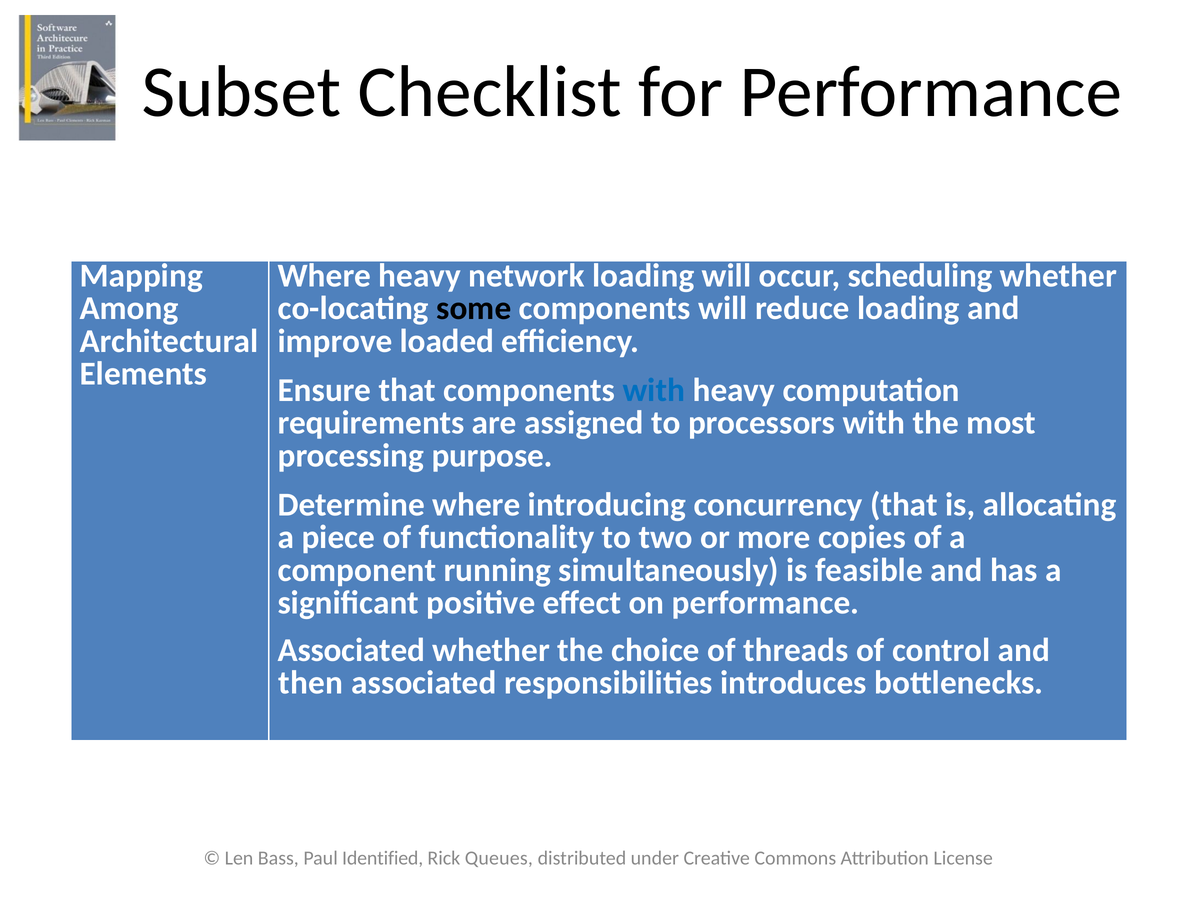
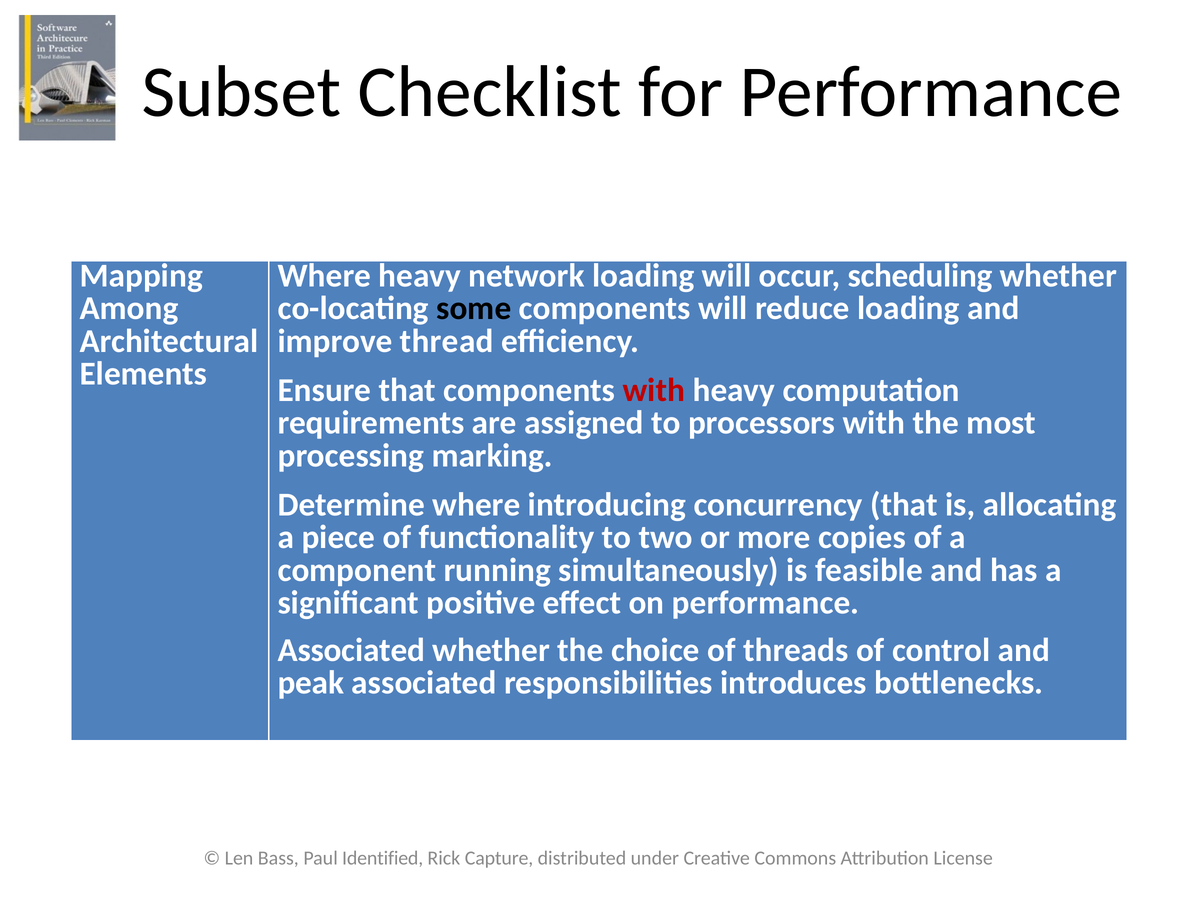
loaded: loaded -> thread (447, 341)
with colour: blue -> red (654, 390)
purpose: purpose -> marking (492, 455)
then: then -> peak (311, 682)
Queues: Queues -> Capture (499, 858)
